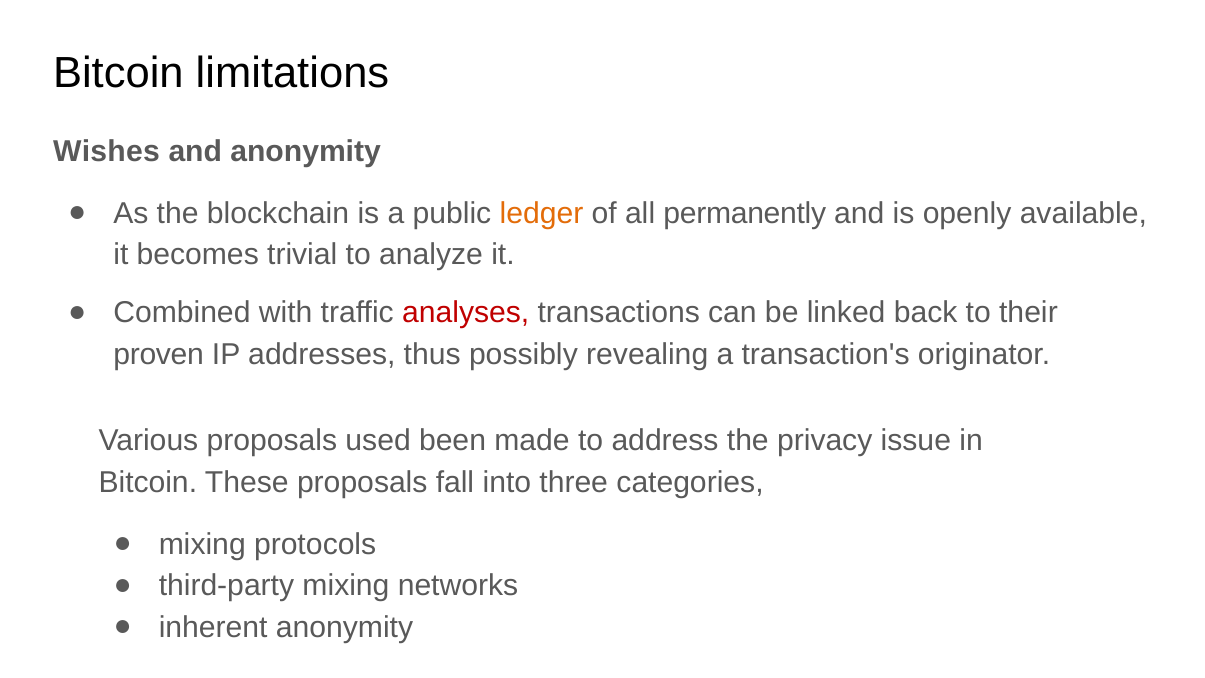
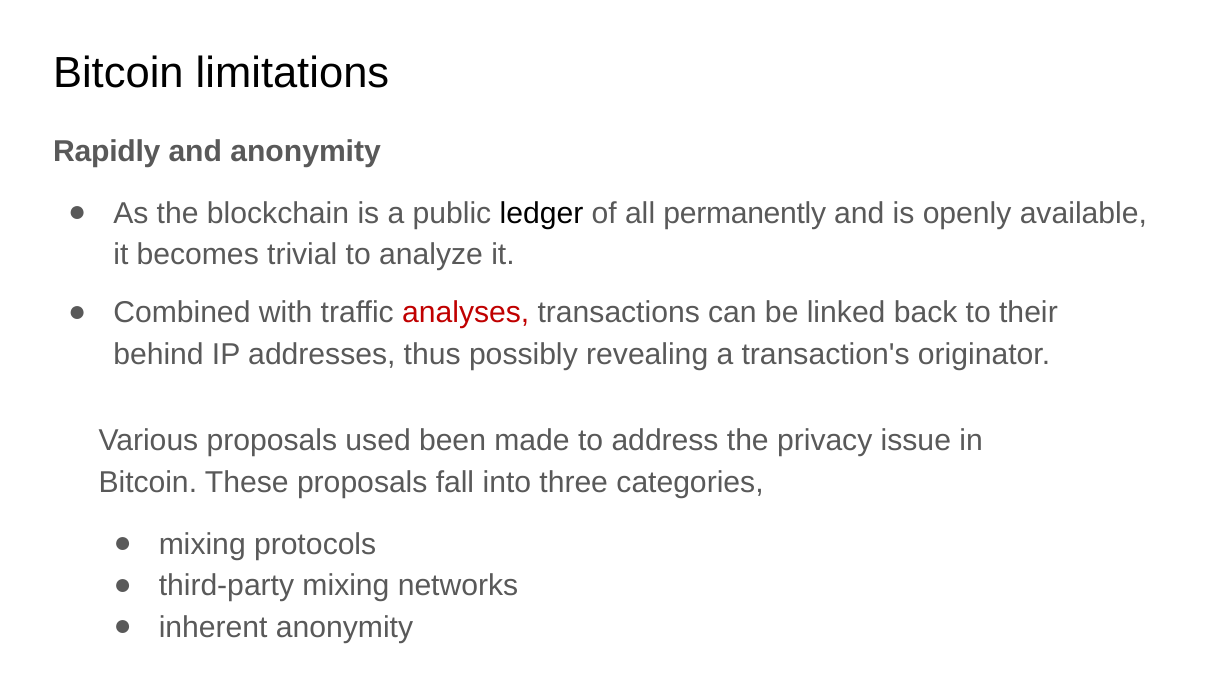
Wishes: Wishes -> Rapidly (107, 151)
ledger colour: orange -> black (542, 213)
proven: proven -> behind (159, 354)
